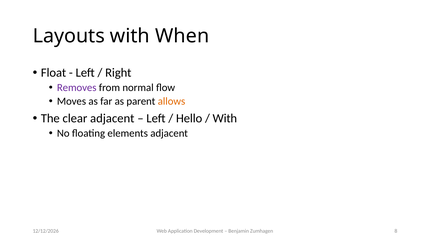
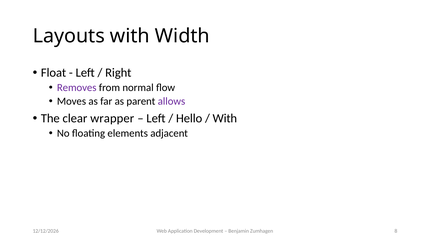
When: When -> Width (182, 36)
allows colour: orange -> purple (172, 101)
clear adjacent: adjacent -> wrapper (112, 118)
